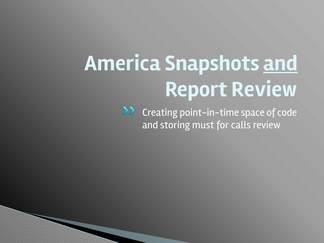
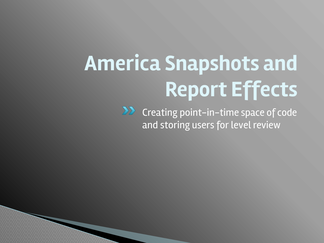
and underline: present -> none (280, 63)
Report Review: Review -> Effects (264, 89)
must: must -> users (203, 125)
calls: calls -> level (241, 125)
